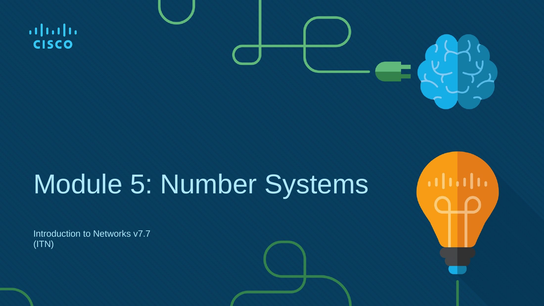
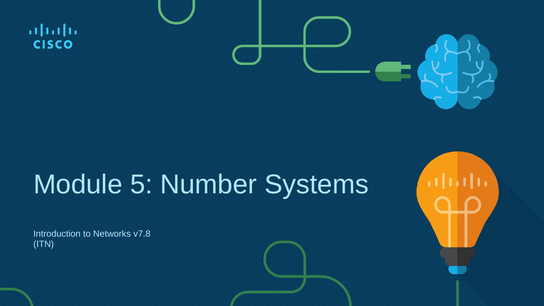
v7.7: v7.7 -> v7.8 (142, 234)
